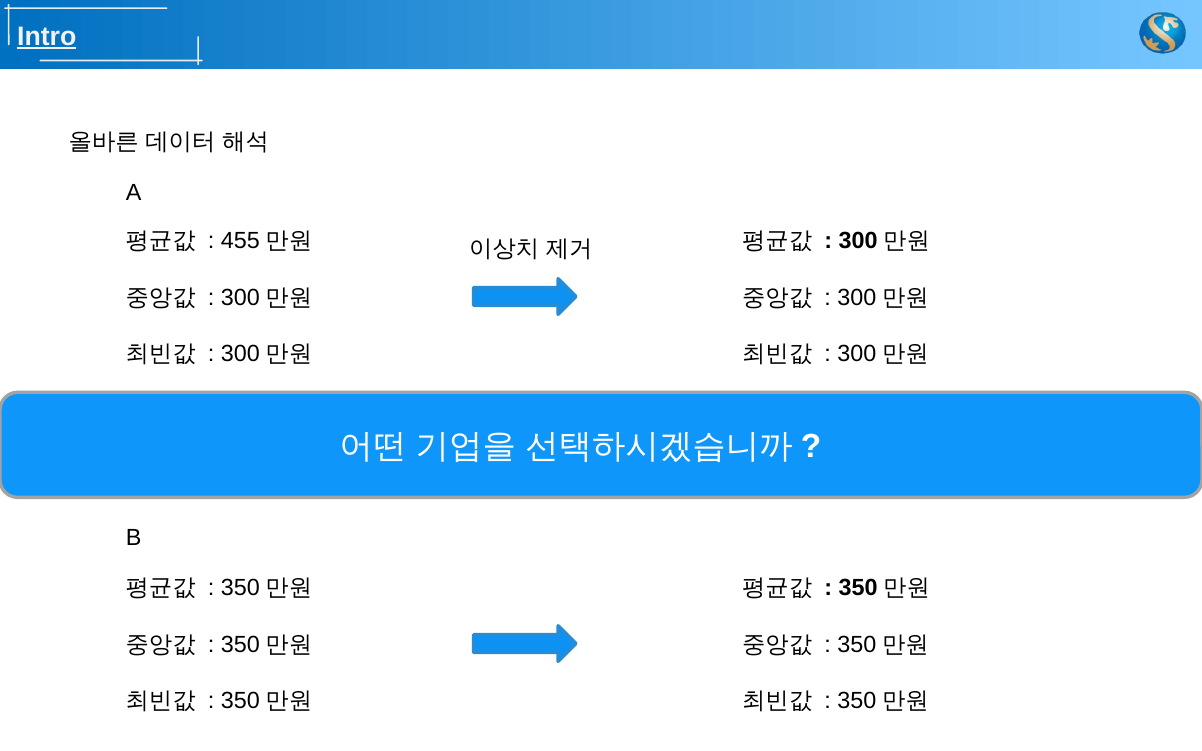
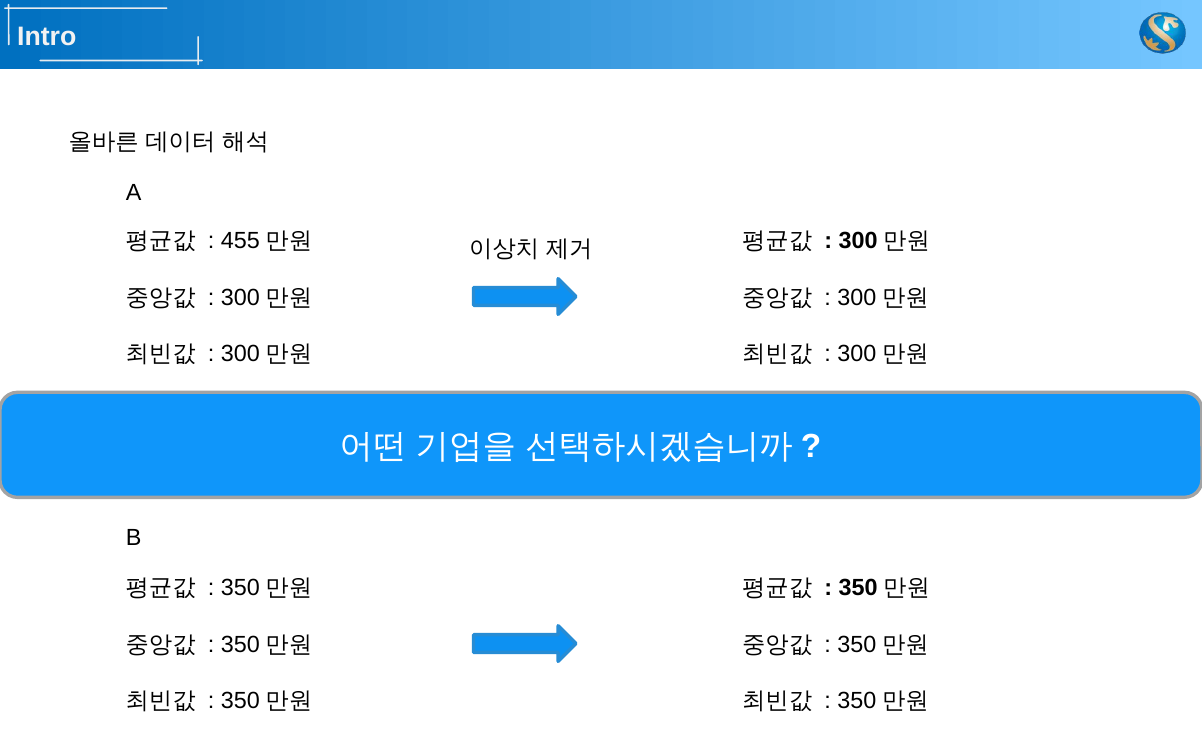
Intro underline: present -> none (47, 37)
